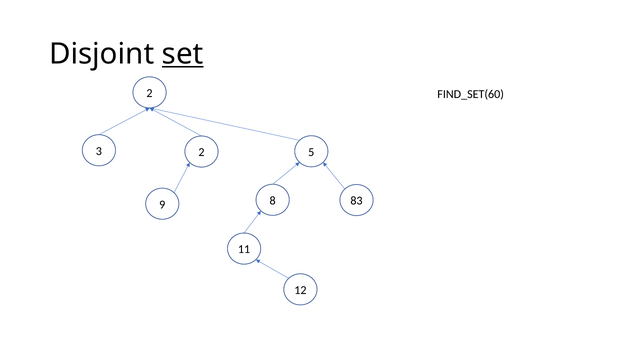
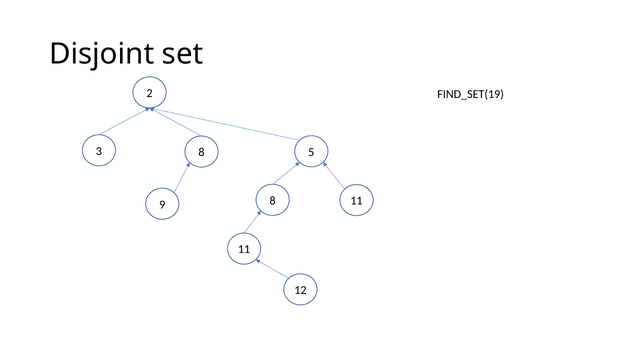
set underline: present -> none (183, 54)
FIND_SET(60: FIND_SET(60 -> FIND_SET(19 (471, 94)
3 2: 2 -> 8 (201, 152)
8 83: 83 -> 11 (356, 201)
